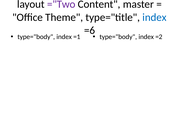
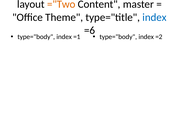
="Two colour: purple -> orange (61, 4)
